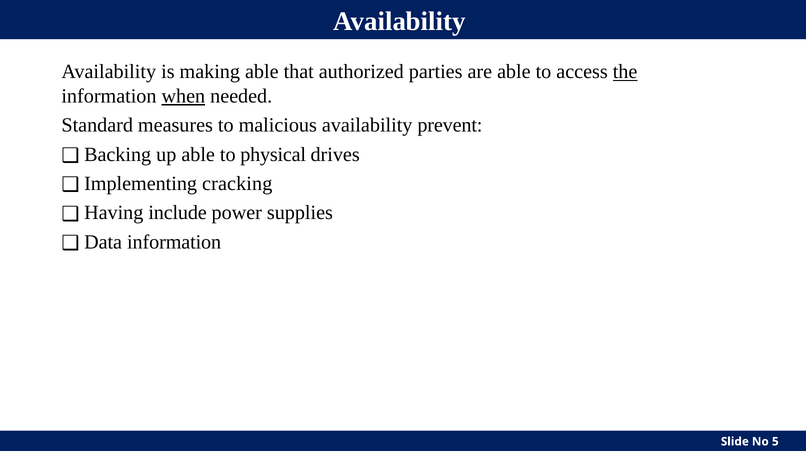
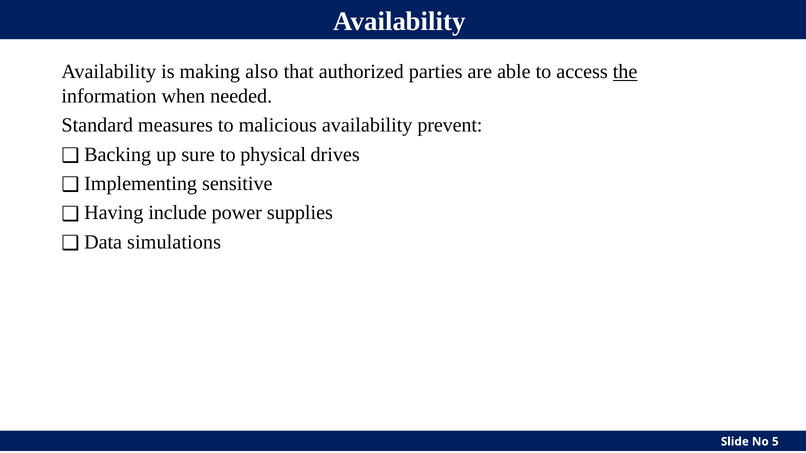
making able: able -> also (262, 72)
when underline: present -> none (183, 96)
up able: able -> sure (198, 155)
cracking: cracking -> sensitive (237, 184)
information: information -> simulations (174, 242)
